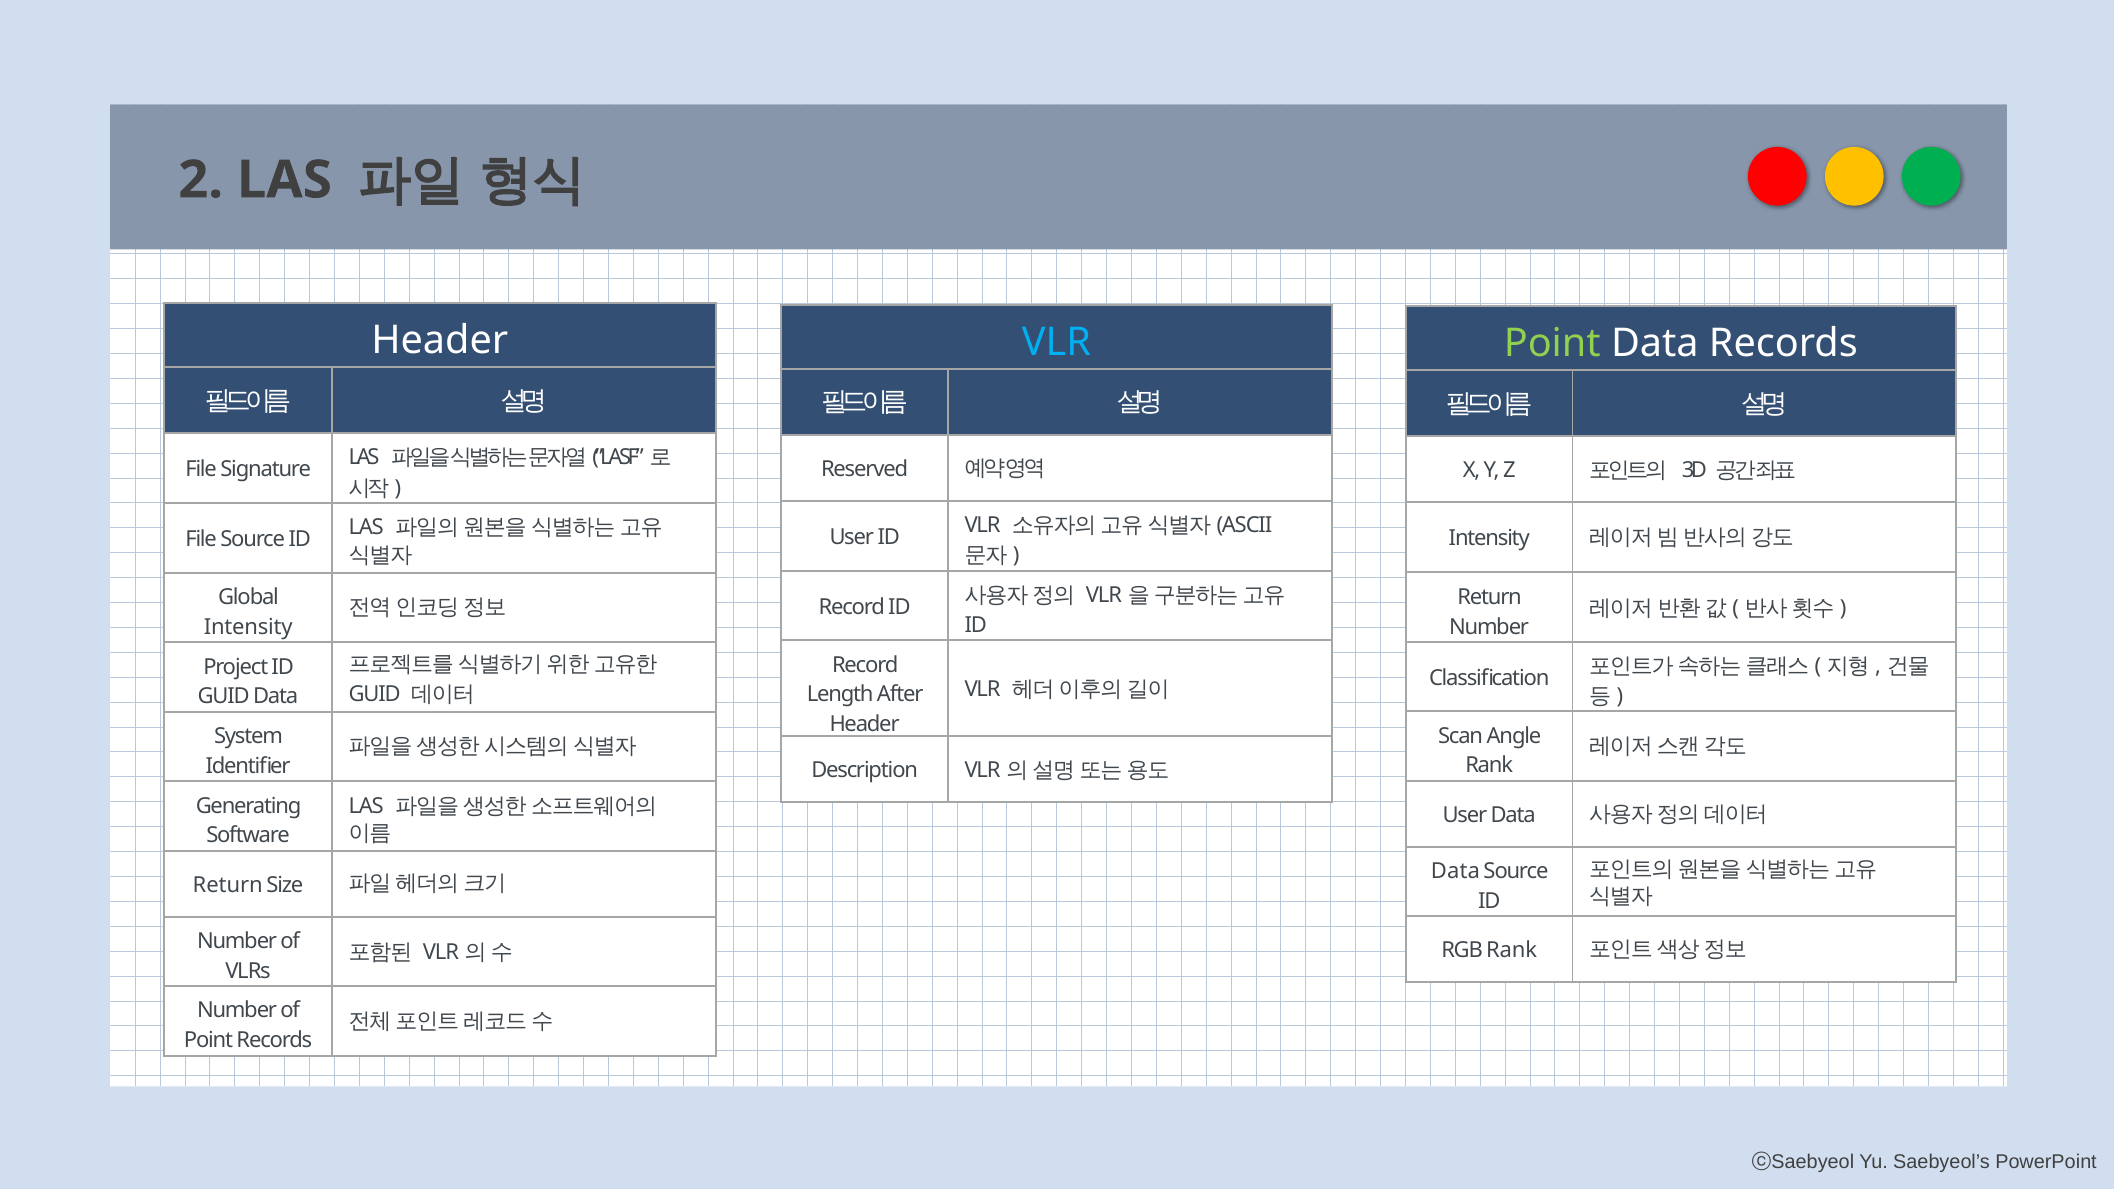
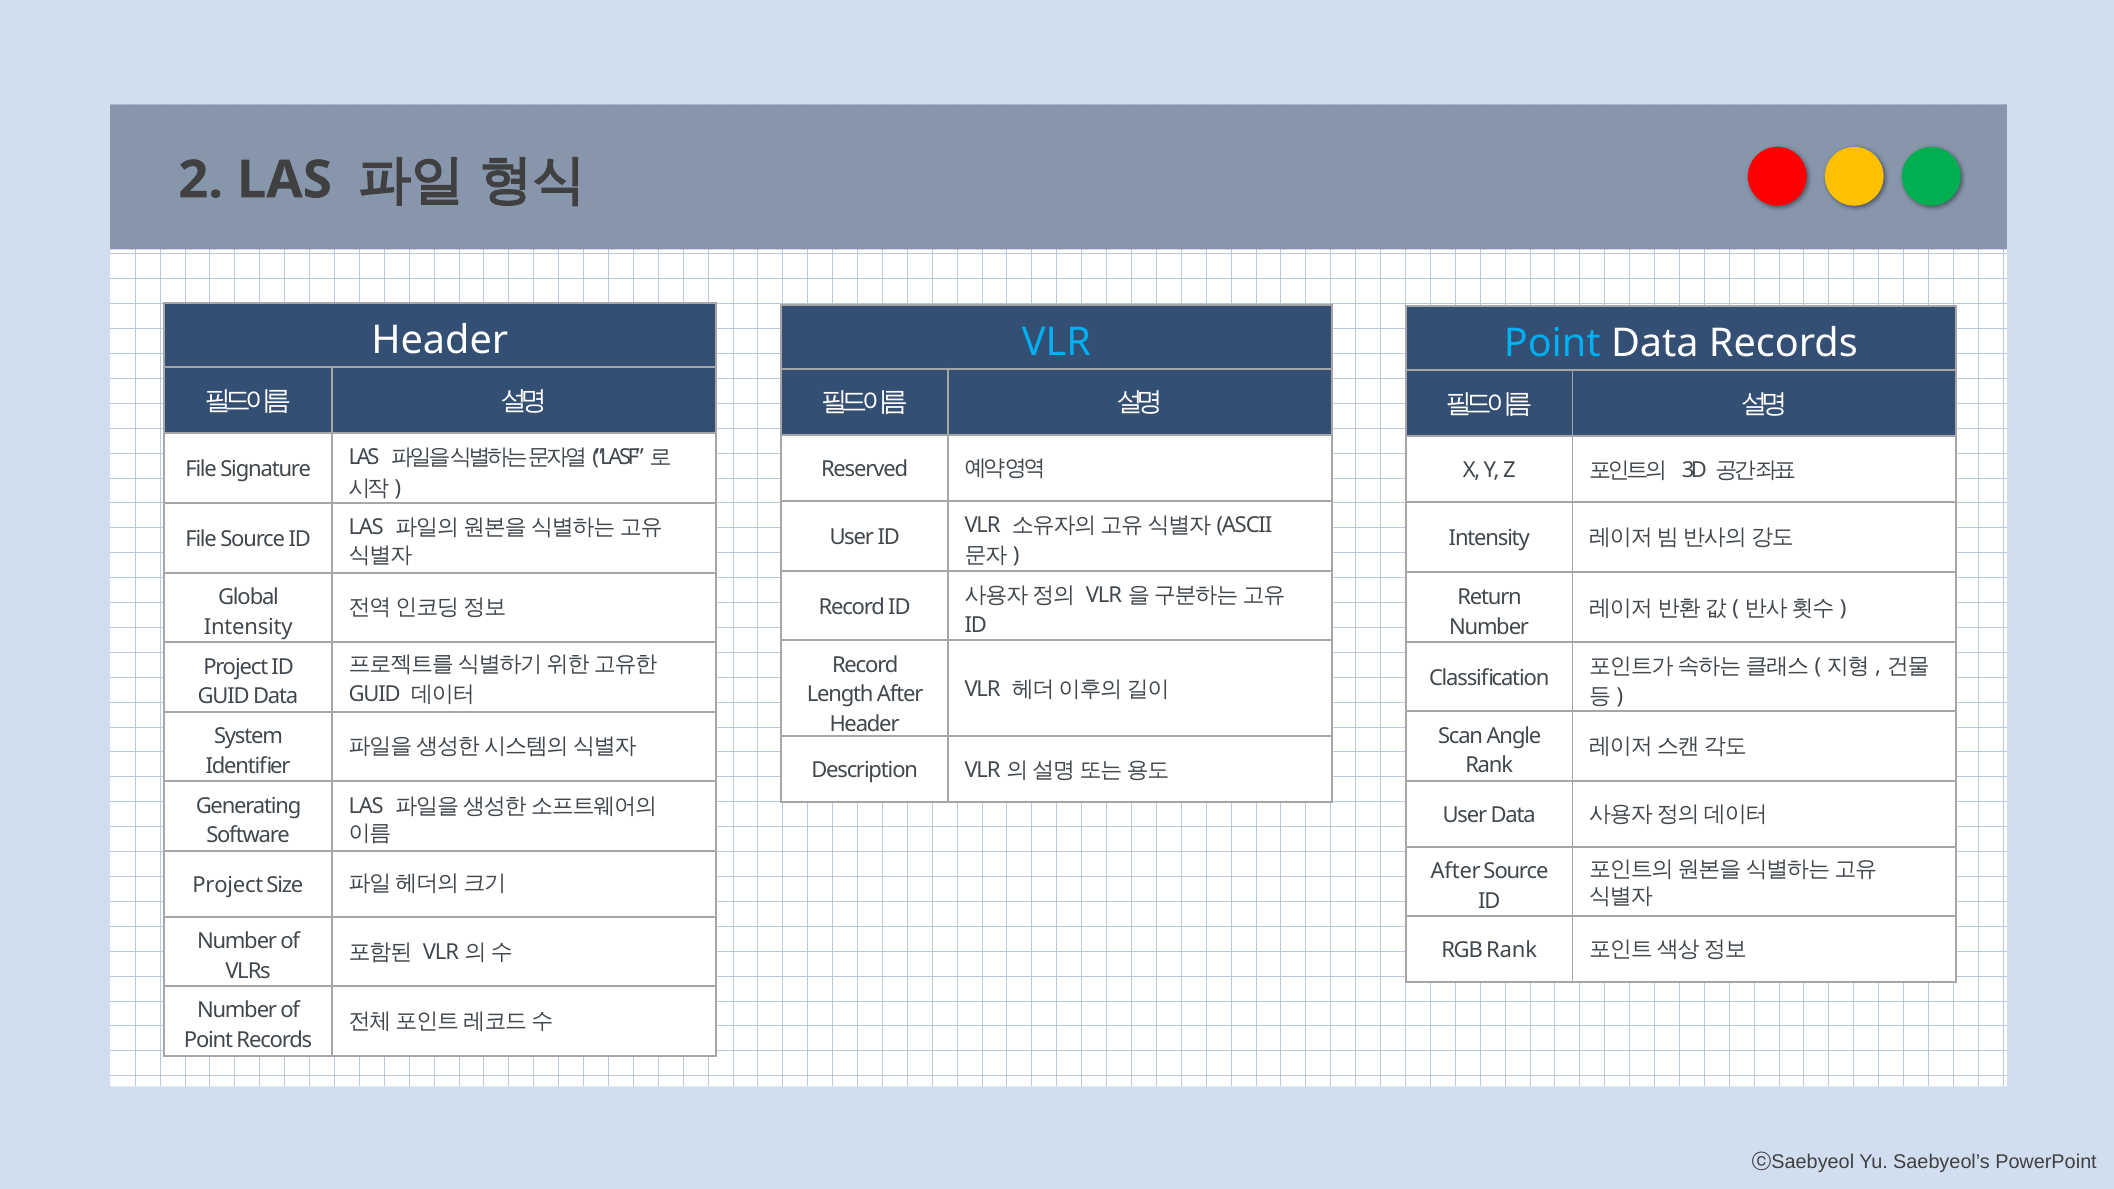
Point colour: light green -> light blue (1552, 344)
Data: Data -> After (1456, 871)
Return: Return -> Project (228, 885)
